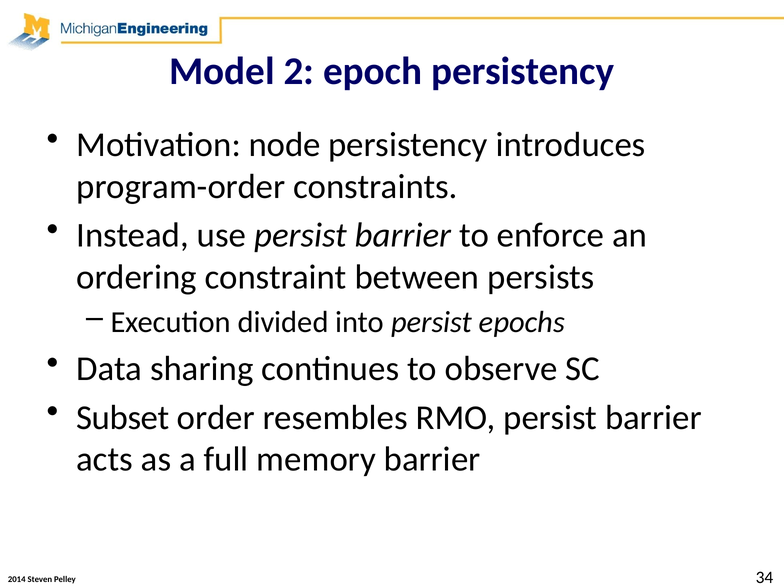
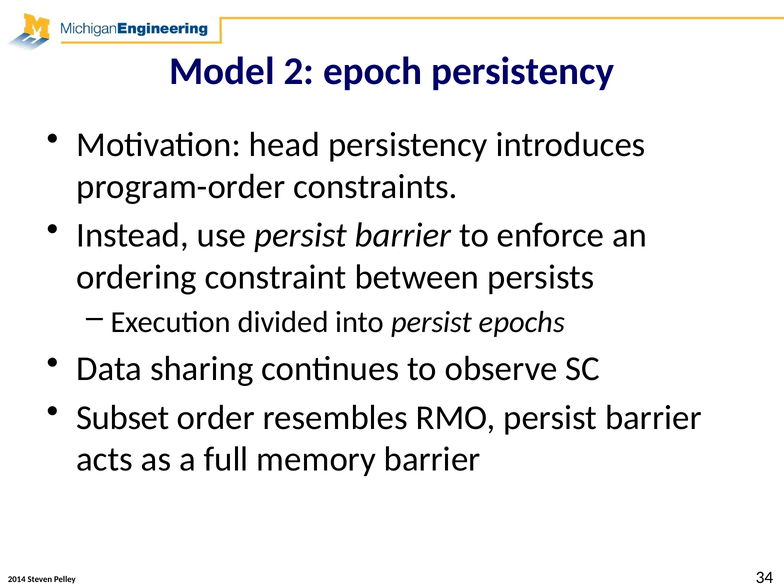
node: node -> head (284, 145)
